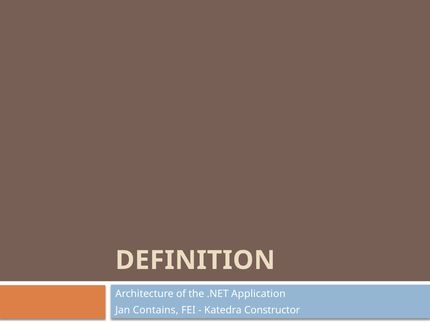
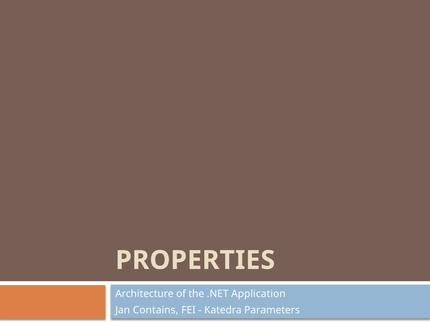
DEFINITION: DEFINITION -> PROPERTIES (195, 260)
Constructor: Constructor -> Parameters (272, 310)
